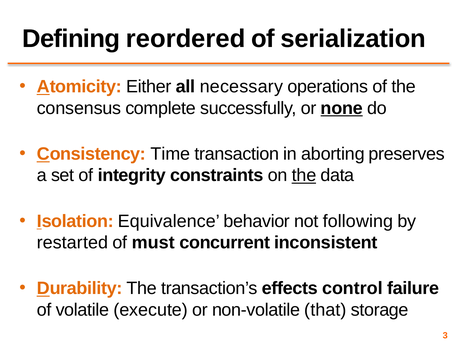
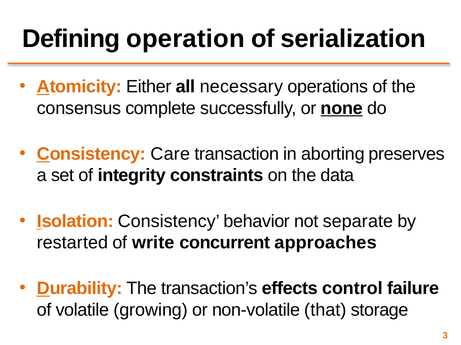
reordered: reordered -> operation (185, 39)
Time: Time -> Care (170, 154)
the underline: present -> none (304, 176)
Isolation Equivalence: Equivalence -> Consistency (169, 222)
following: following -> separate (358, 222)
must: must -> write (153, 243)
inconsistent: inconsistent -> approaches (326, 243)
execute: execute -> growing (151, 311)
